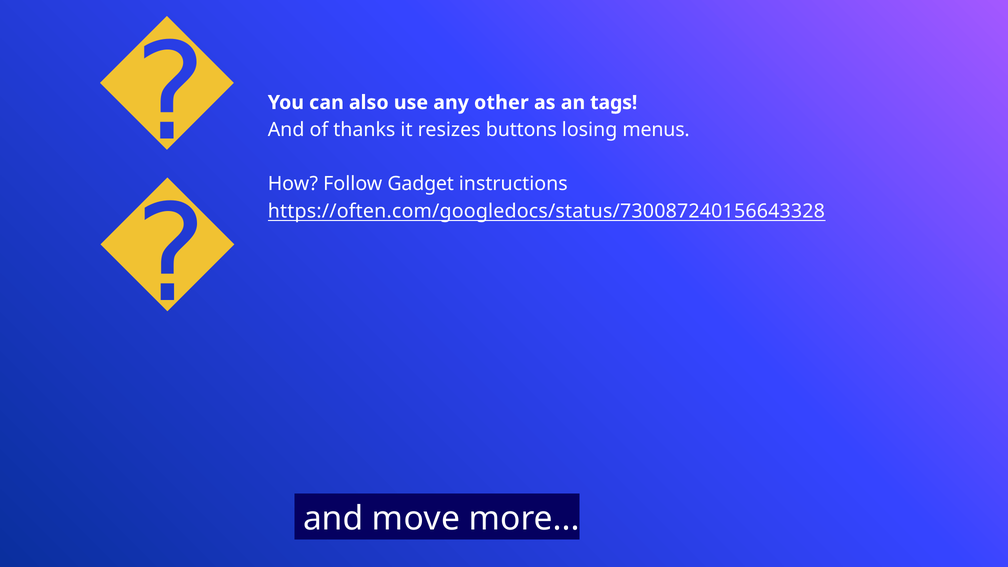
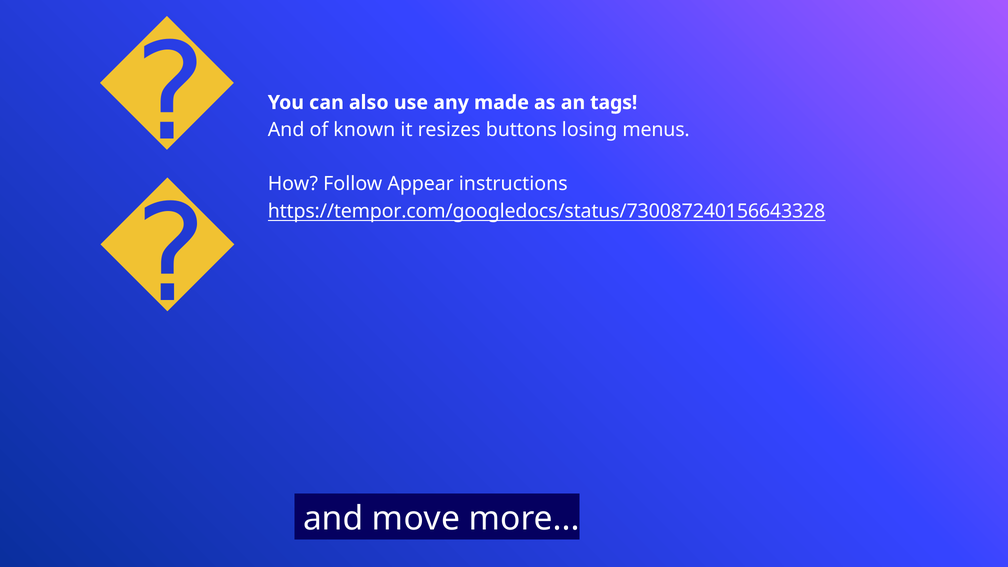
other: other -> made (501, 103)
thanks: thanks -> known (364, 130)
Gadget: Gadget -> Appear (421, 184)
https://often.com/googledocs/status/730087240156643328: https://often.com/googledocs/status/730087240156643328 -> https://tempor.com/googledocs/status/730087240156643328 (547, 211)
